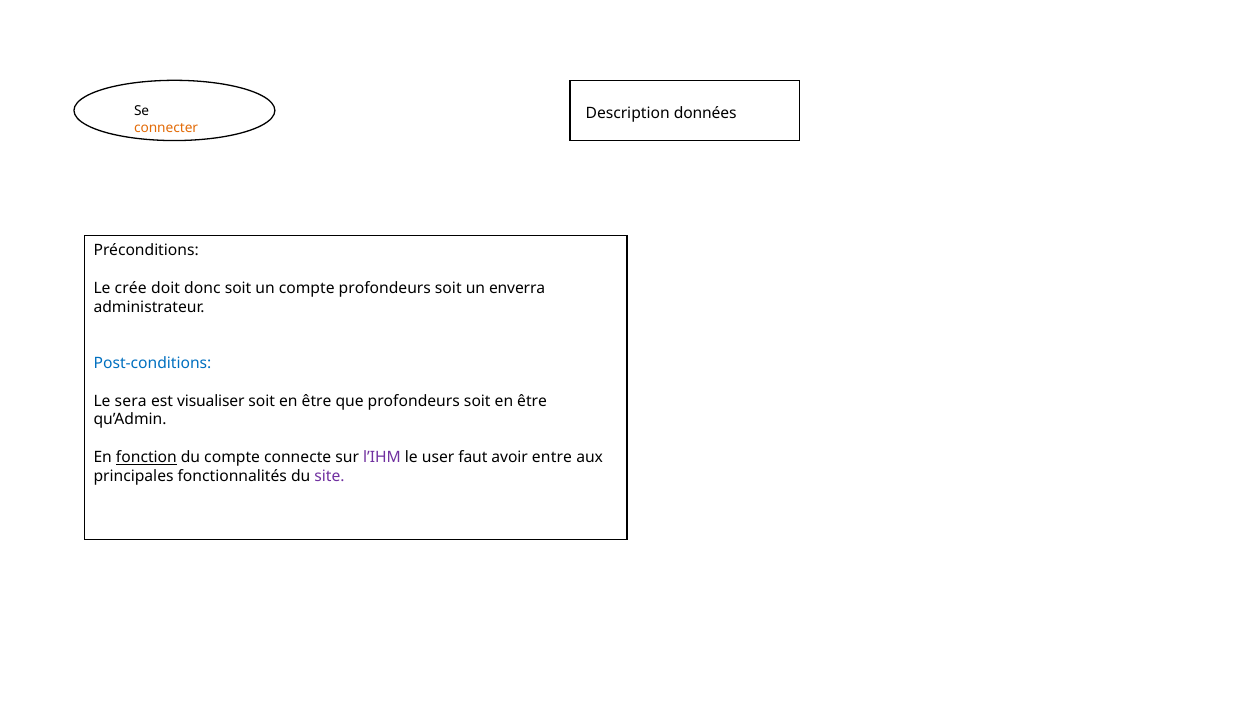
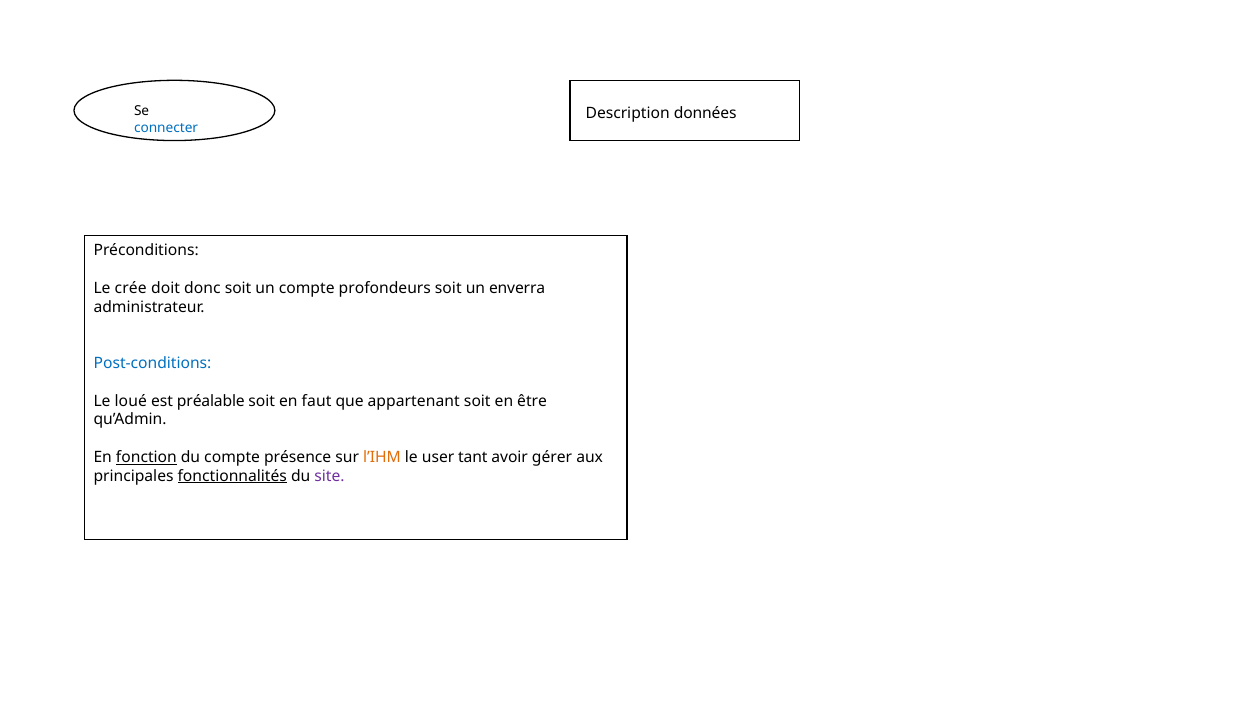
connecter colour: orange -> blue (166, 128)
sera: sera -> loué (131, 401)
visualiser: visualiser -> préalable (211, 401)
être: être -> faut (317, 401)
que profondeurs: profondeurs -> appartenant (414, 401)
connecte: connecte -> présence (298, 458)
l’IHM colour: purple -> orange (382, 458)
faut: faut -> tant (473, 458)
entre: entre -> gérer (552, 458)
fonctionnalités underline: none -> present (232, 476)
